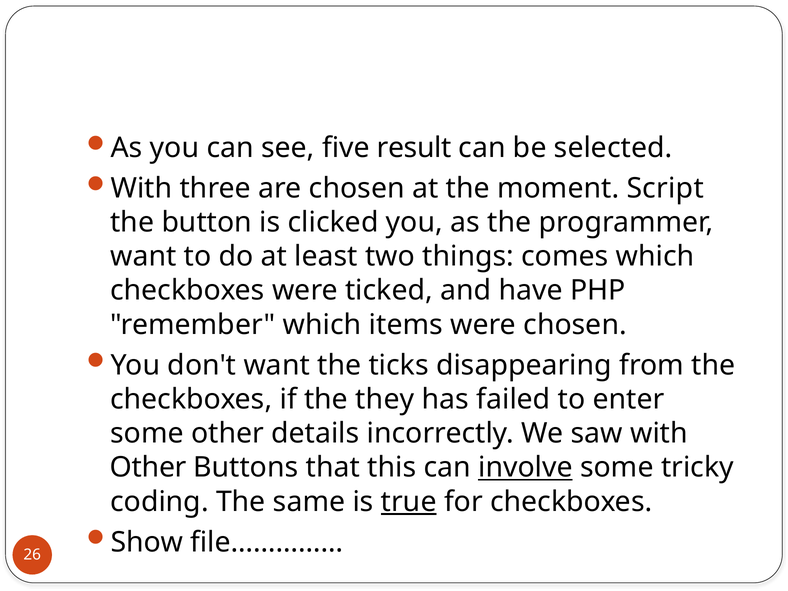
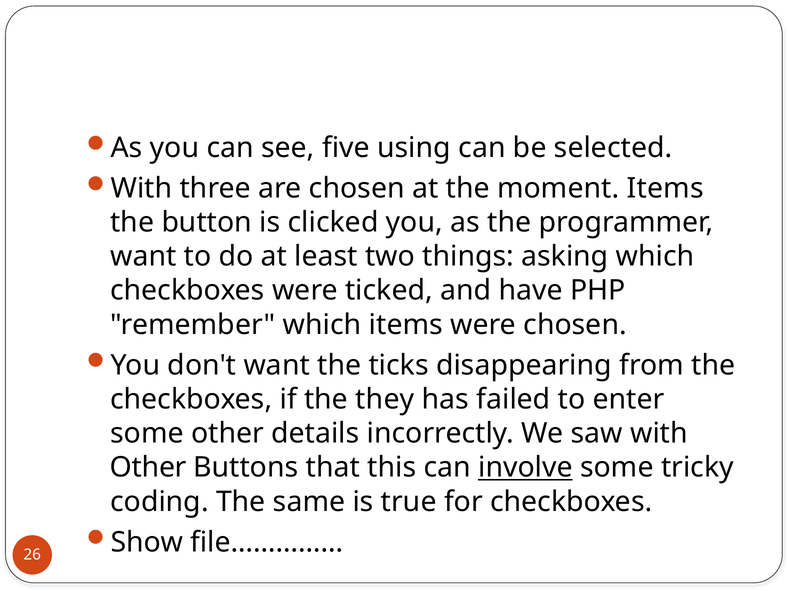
result: result -> using (414, 148)
moment Script: Script -> Items (665, 188)
comes: comes -> asking (565, 256)
true underline: present -> none (409, 502)
